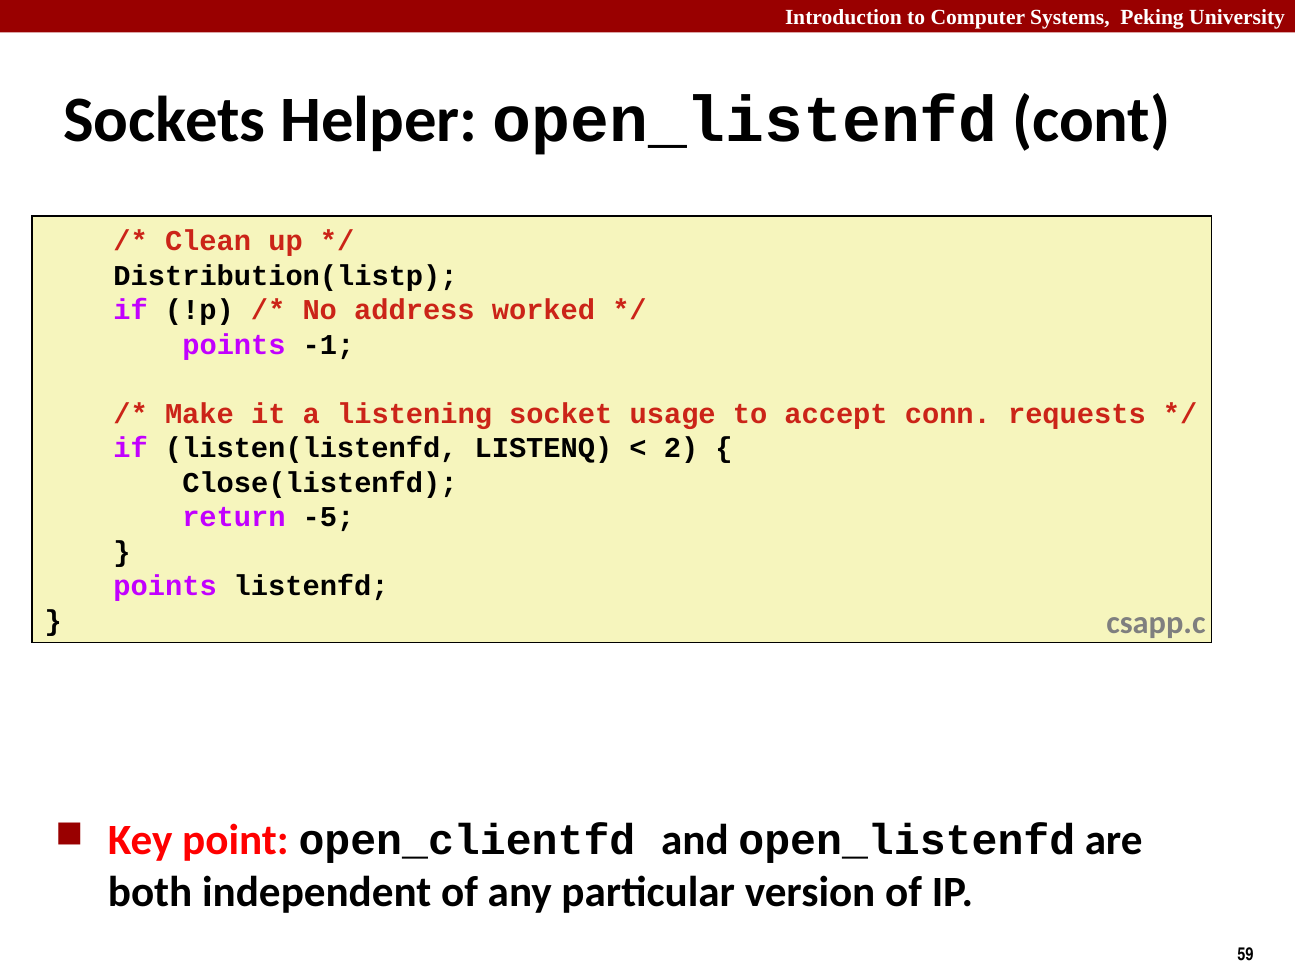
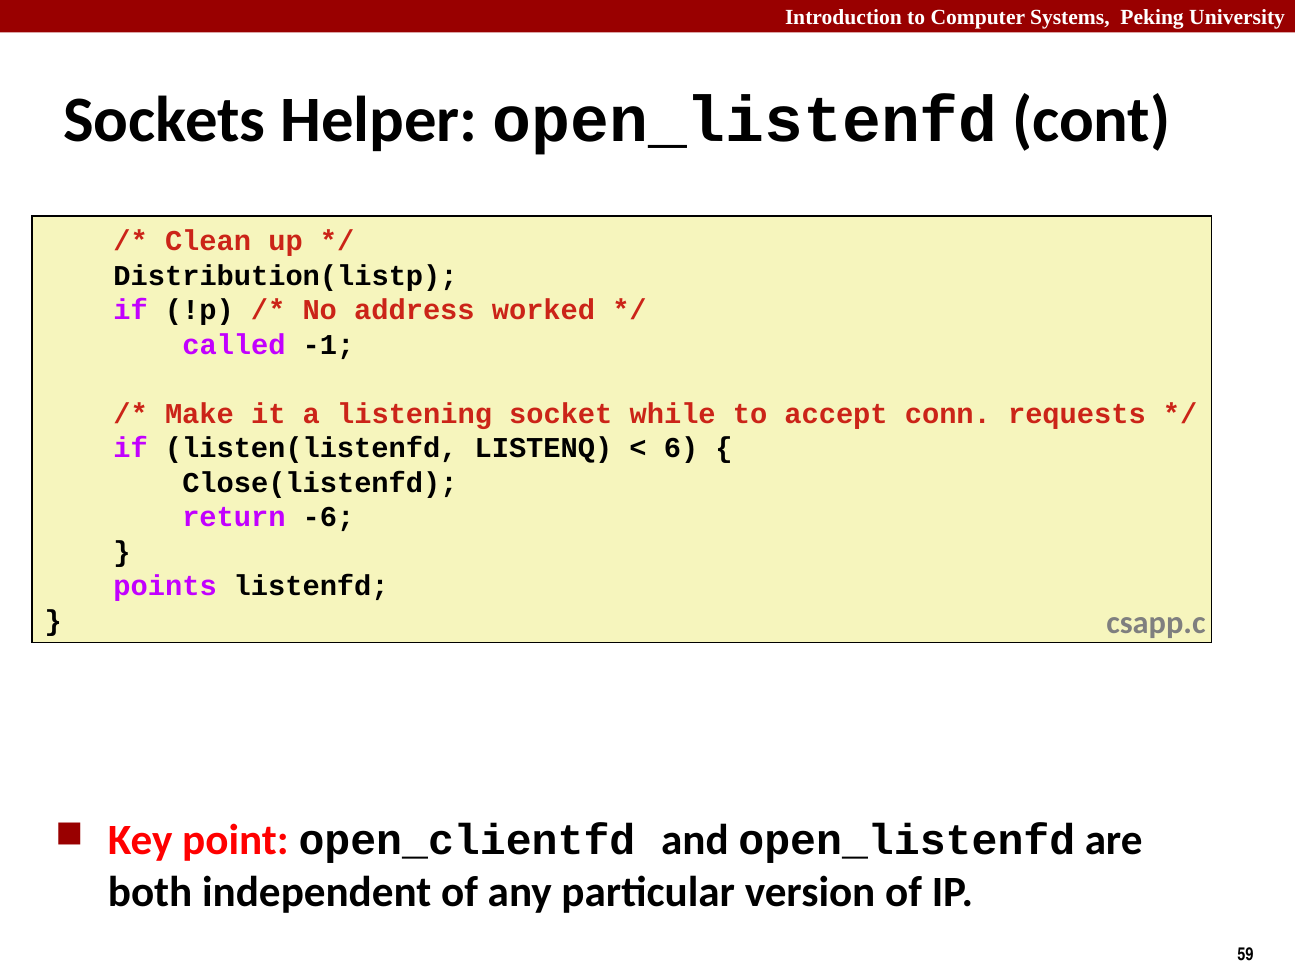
points: points -> called (234, 345)
usage: usage -> while (673, 414)
2: 2 -> 6 (681, 449)
-5: -5 -> -6 (328, 518)
